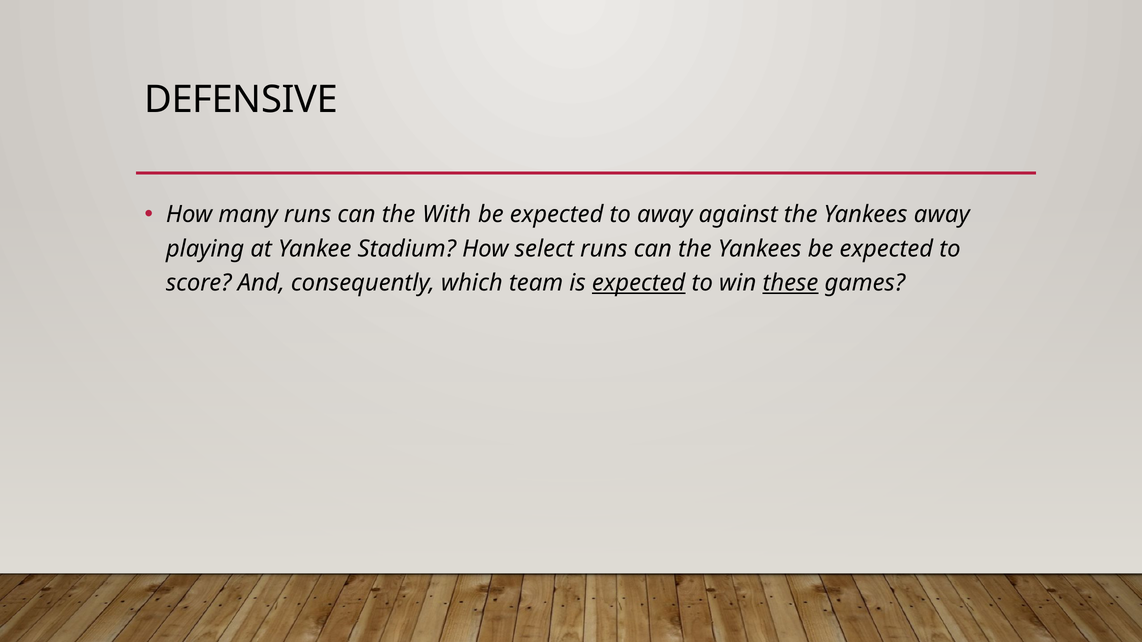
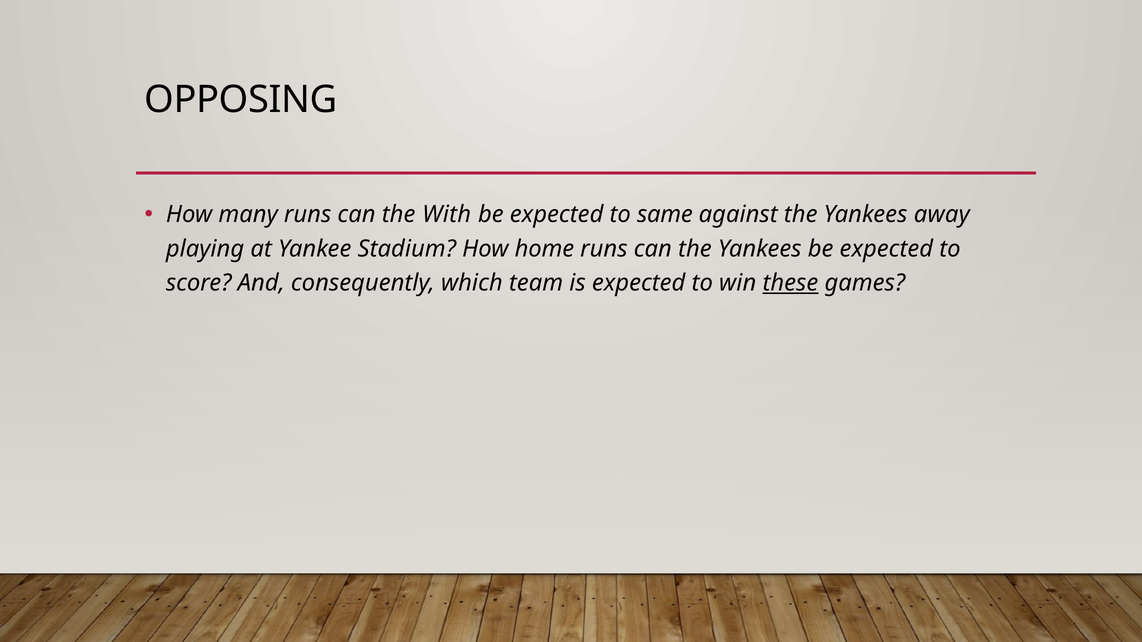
DEFENSIVE: DEFENSIVE -> OPPOSING (241, 100)
to away: away -> same (665, 215)
select: select -> home (544, 249)
expected underline: present -> none (639, 283)
